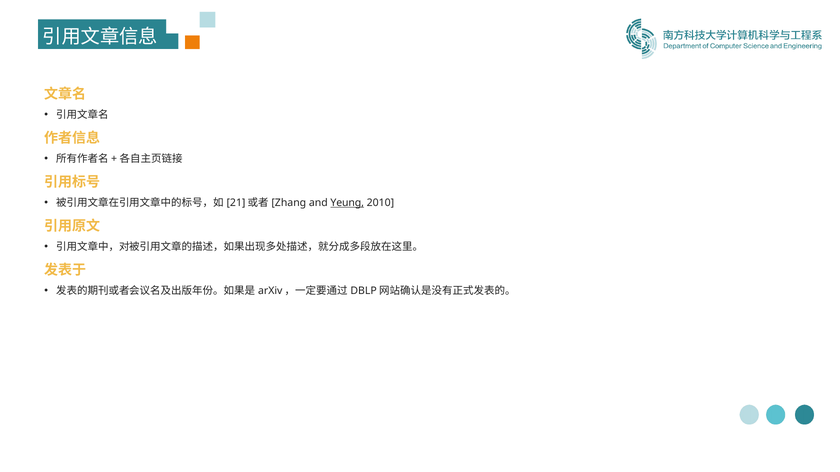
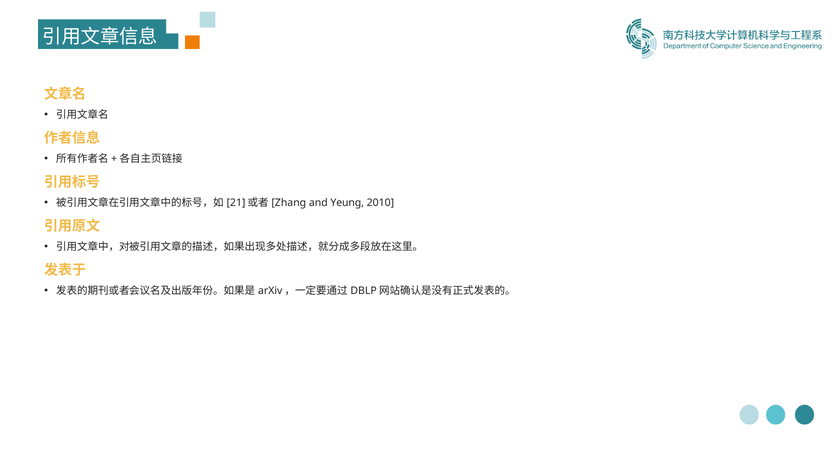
Yeung underline: present -> none (347, 203)
